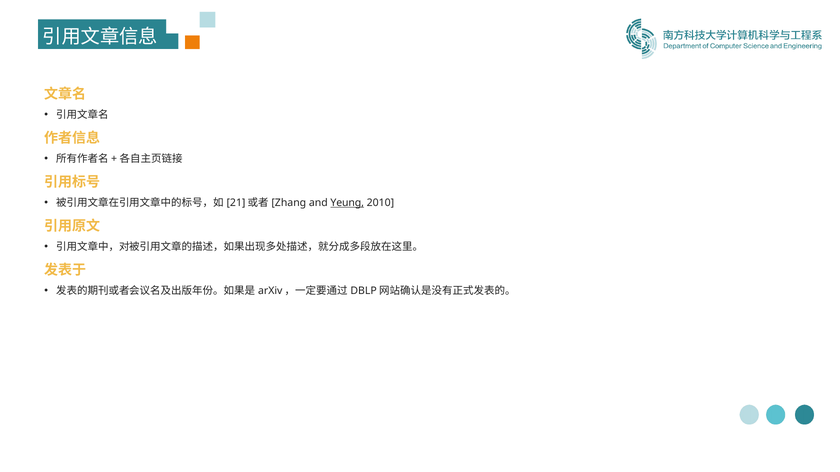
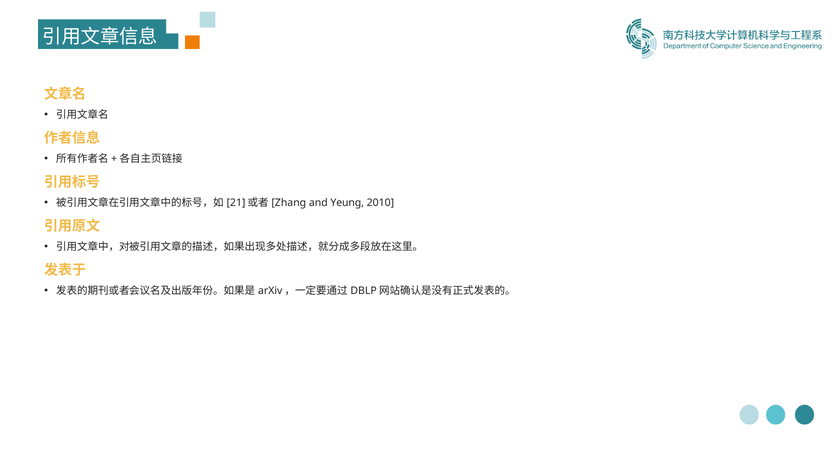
Yeung underline: present -> none (347, 203)
